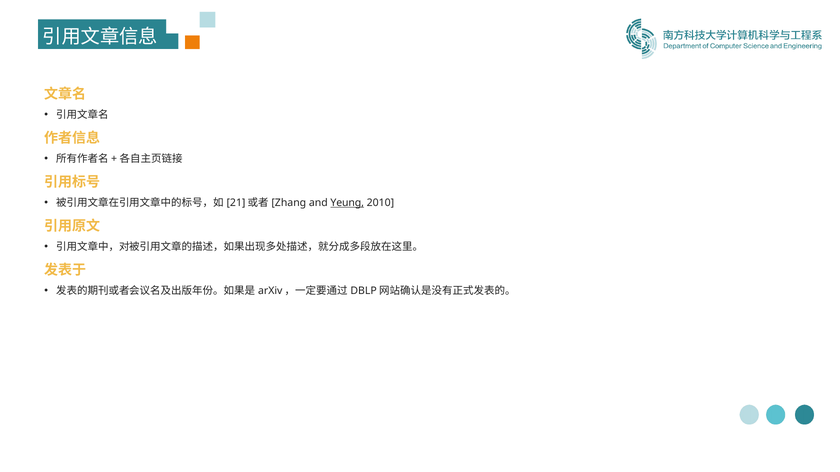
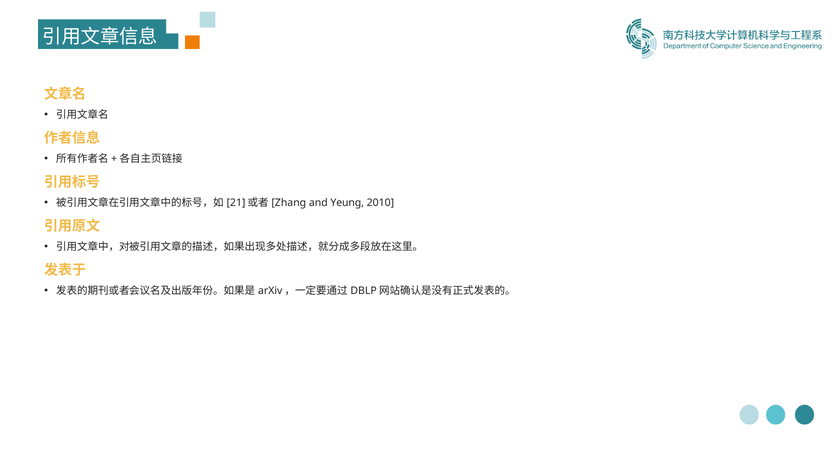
Yeung underline: present -> none (347, 203)
